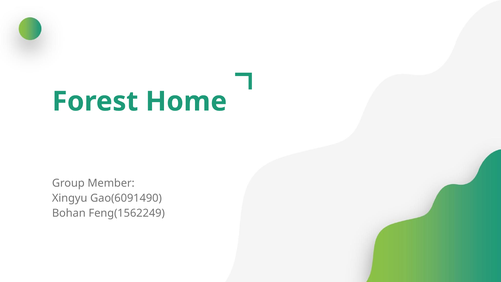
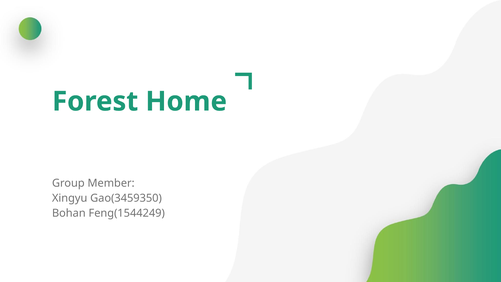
Gao(6091490: Gao(6091490 -> Gao(3459350 (126, 198)
Feng(1562249: Feng(1562249 -> Feng(1544249 (127, 213)
